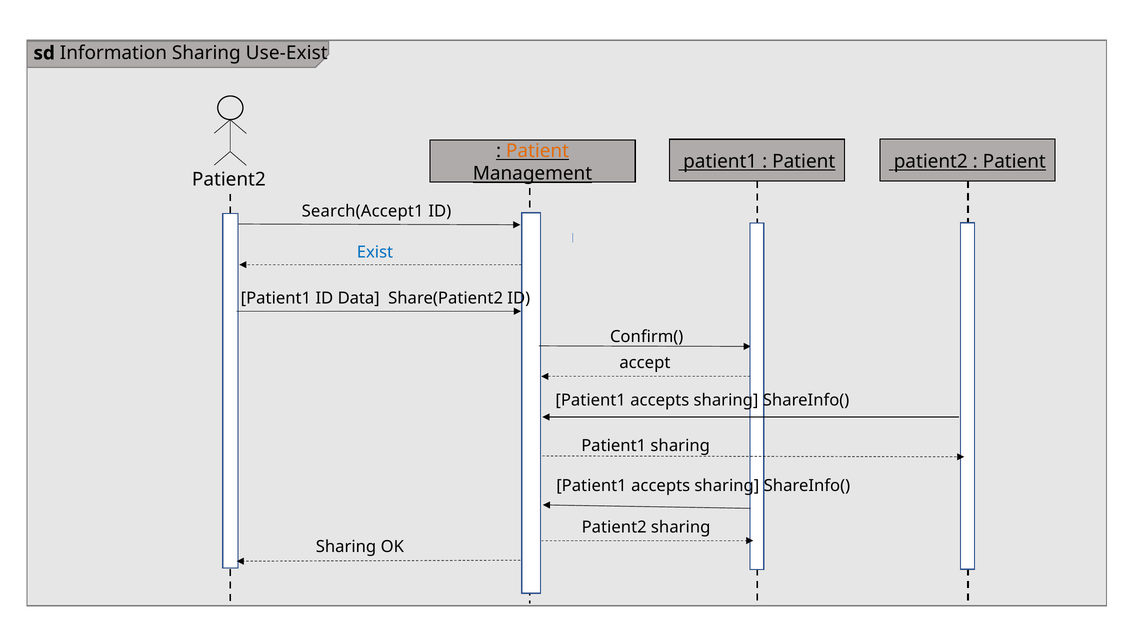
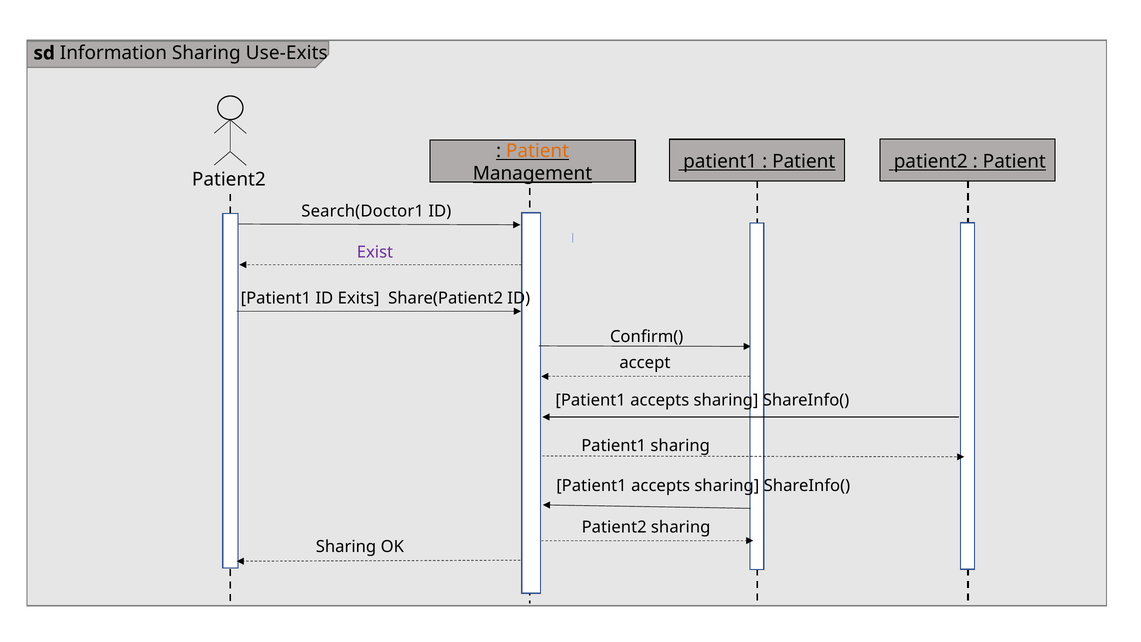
Use-Exist: Use-Exist -> Use-Exits (287, 53)
Search(Accept1: Search(Accept1 -> Search(Doctor1 (363, 211)
Exist colour: blue -> purple (375, 252)
Data: Data -> Exits (359, 298)
